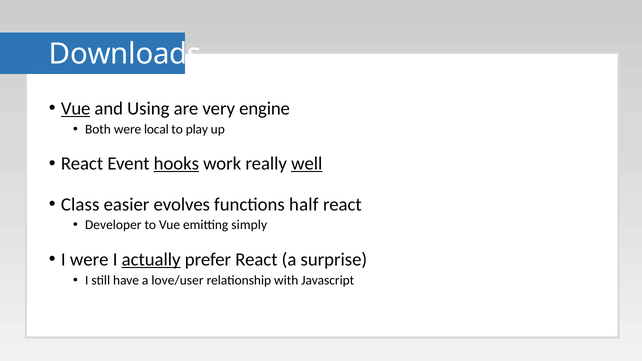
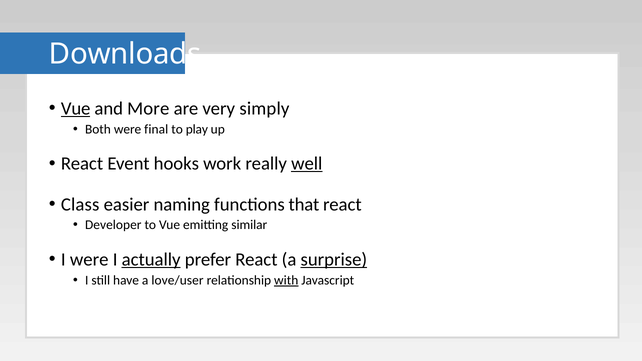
Using: Using -> More (148, 109)
engine: engine -> simply (264, 109)
local: local -> final (156, 129)
hooks underline: present -> none (176, 164)
evolves: evolves -> naming (182, 204)
half: half -> that (304, 204)
simply: simply -> similar (249, 225)
surprise underline: none -> present (334, 260)
with underline: none -> present (286, 280)
